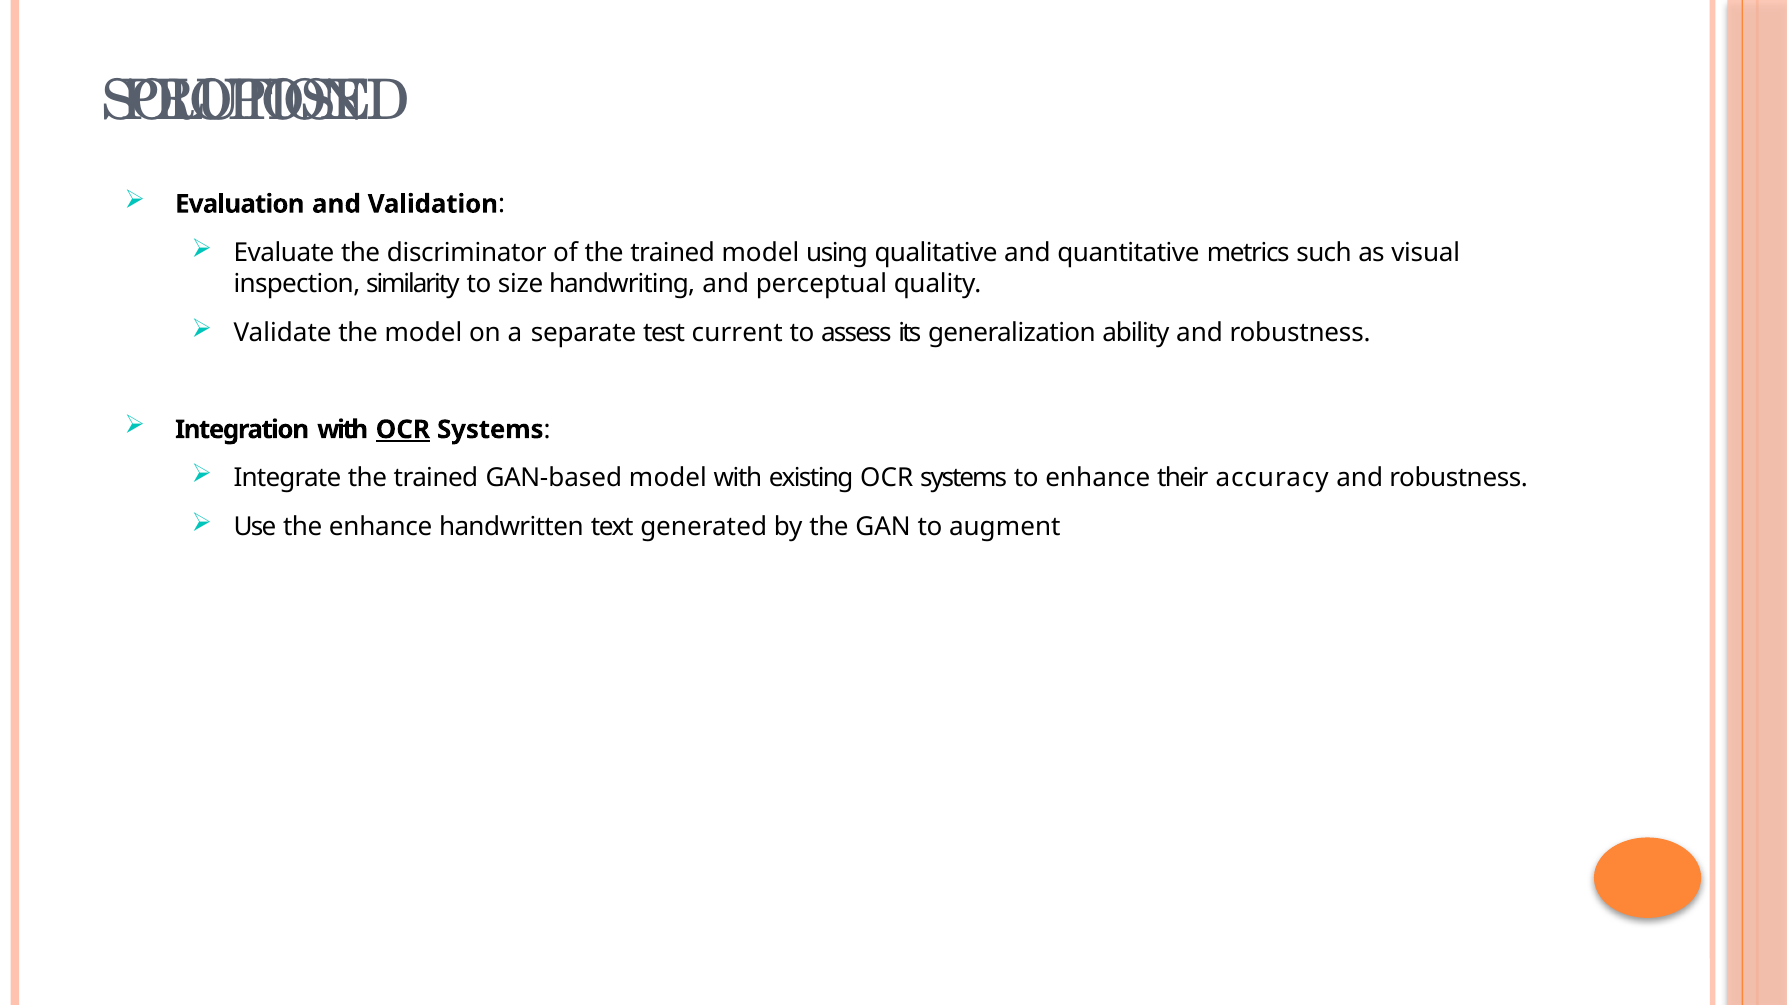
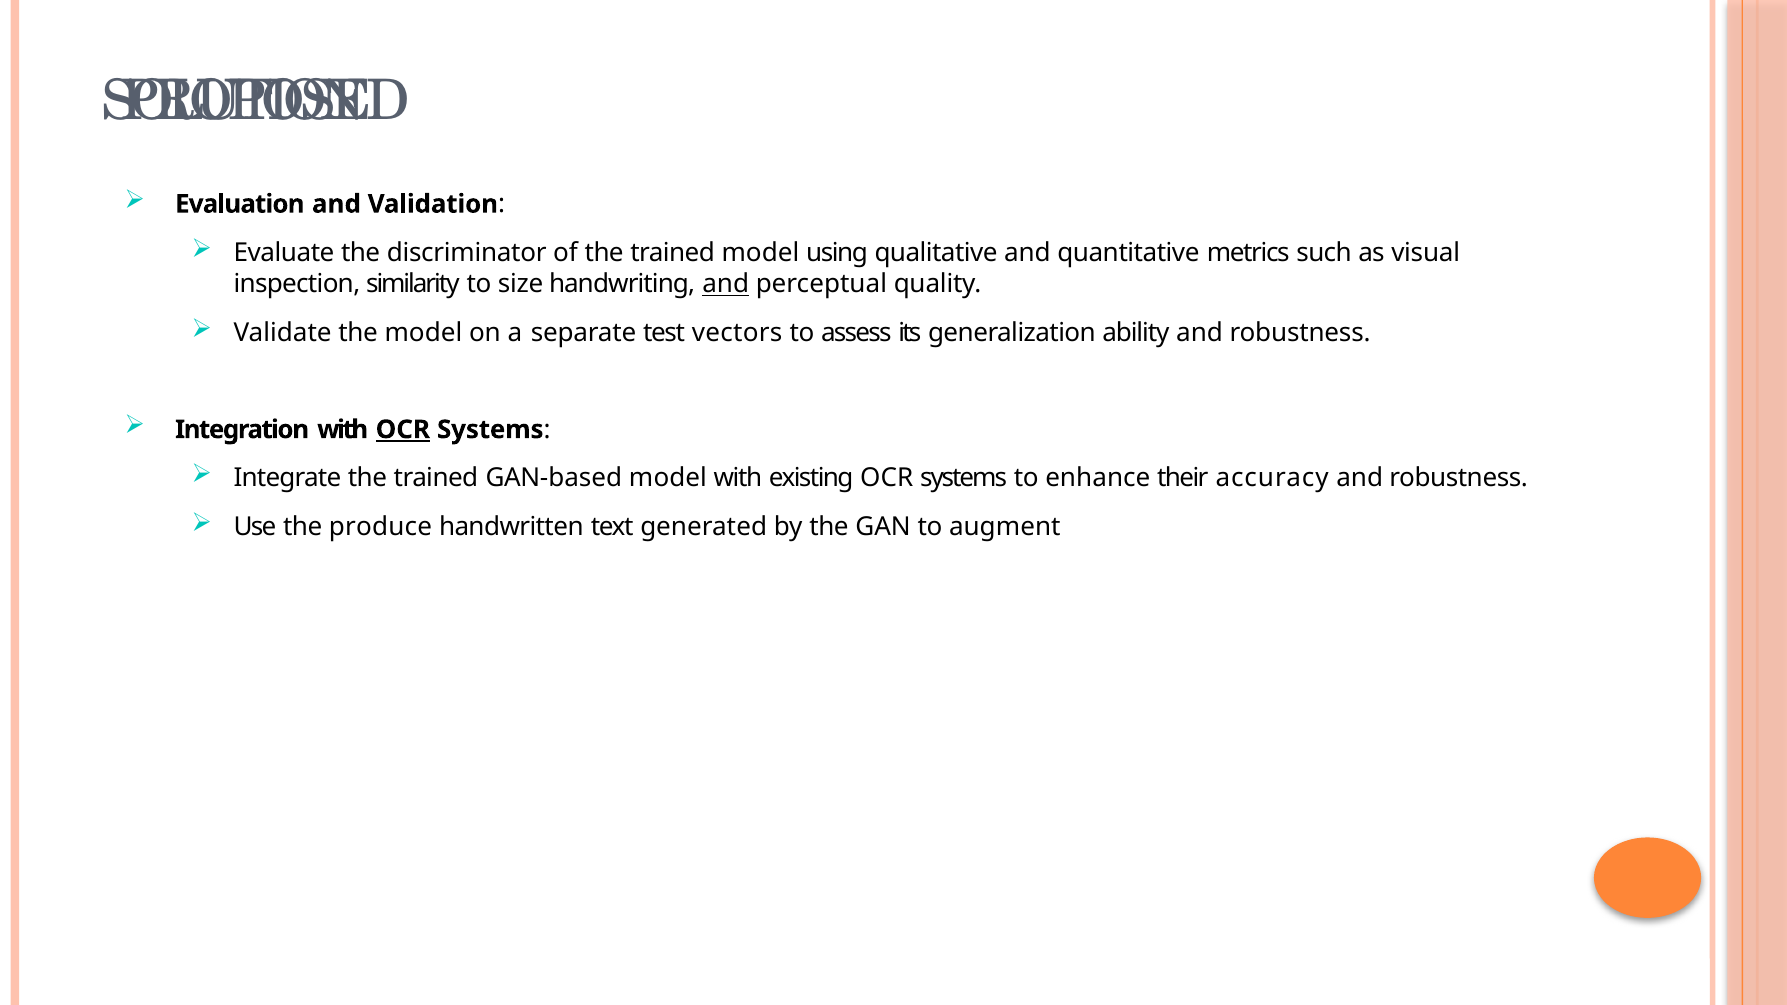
and underline: none -> present (726, 284)
current: current -> vectors (737, 333)
the enhance: enhance -> produce (381, 527)
